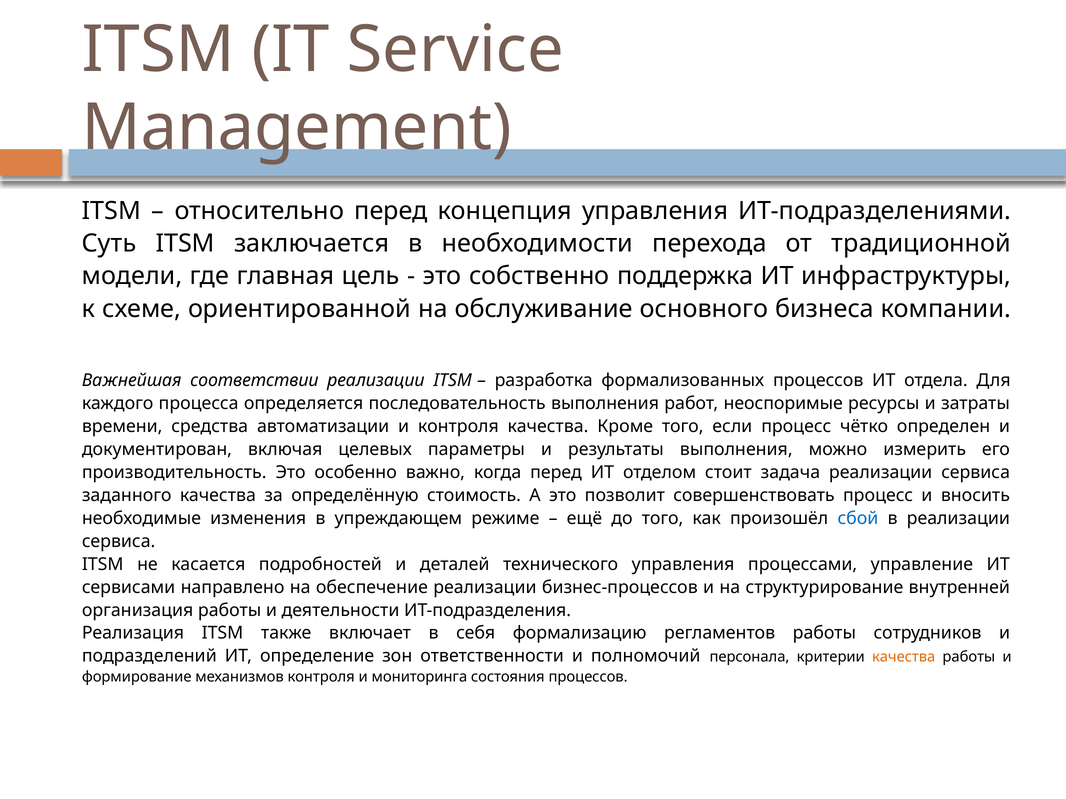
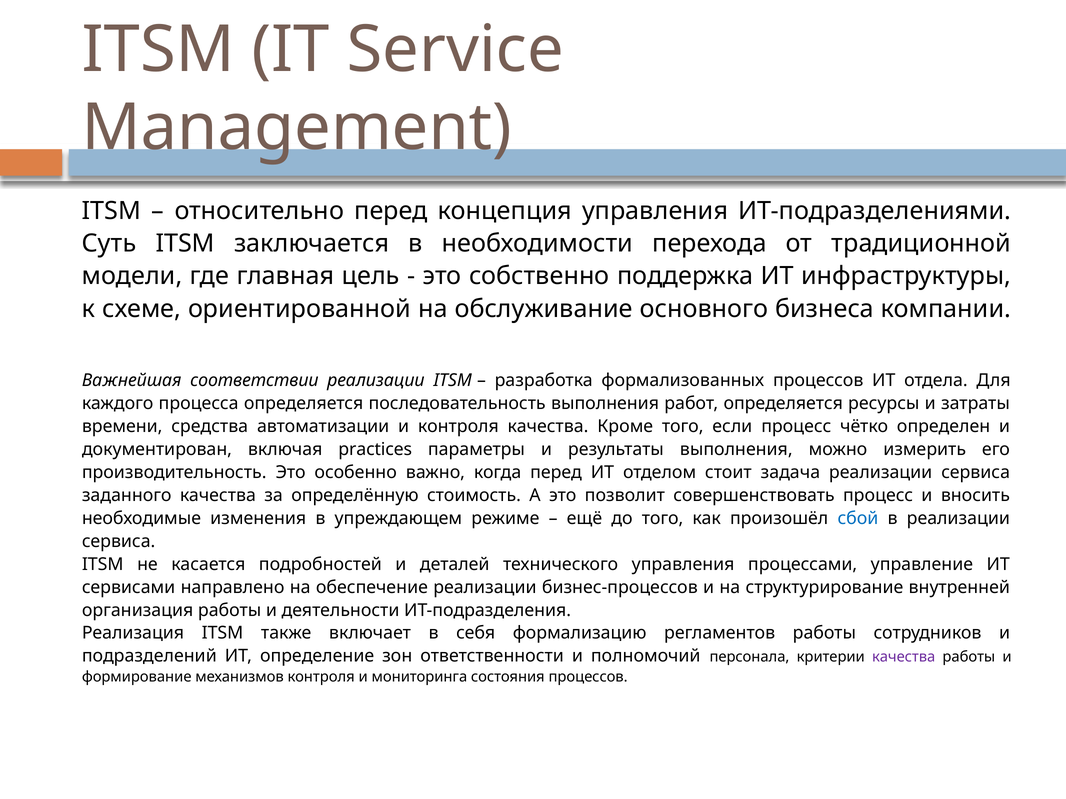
работ неоспоримые: неоспоримые -> определяется (783, 404)
целевых: целевых -> practices (375, 450)
качества colour: orange -> purple (904, 657)
